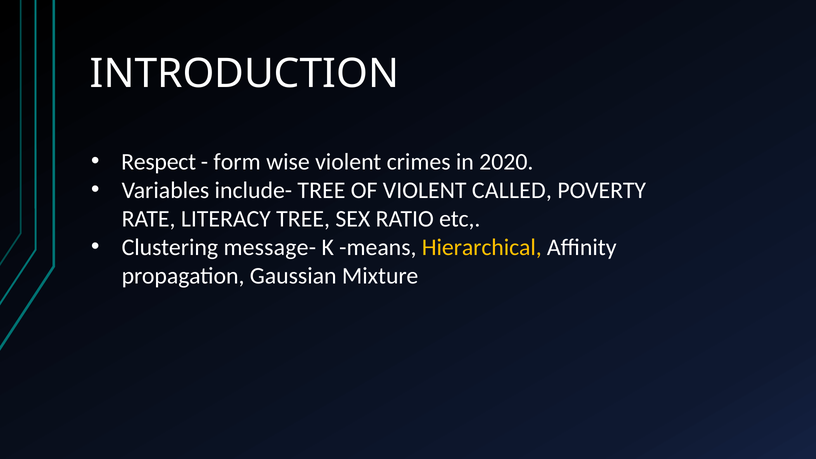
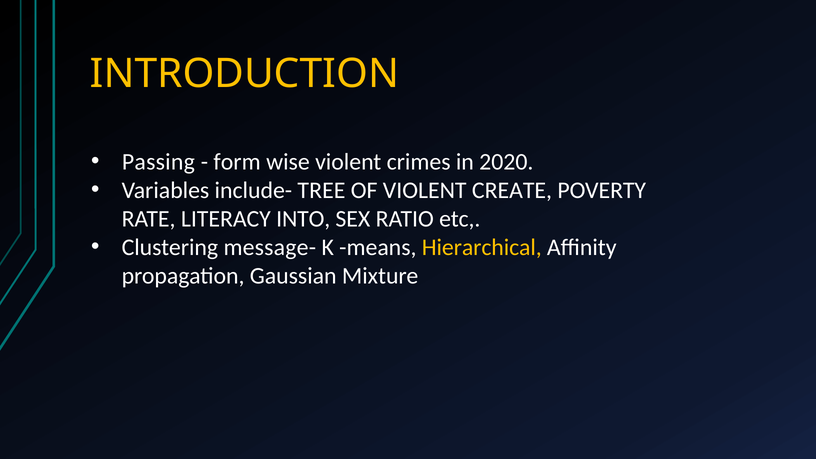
INTRODUCTION colour: white -> yellow (244, 74)
Respect: Respect -> Passing (158, 162)
CALLED: CALLED -> CREATE (512, 190)
LITERACY TREE: TREE -> INTO (303, 219)
